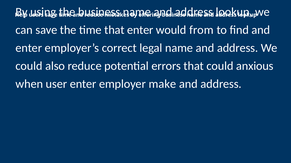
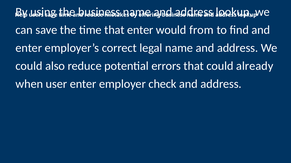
anxious: anxious -> already (255, 66)
make: make -> check (163, 84)
